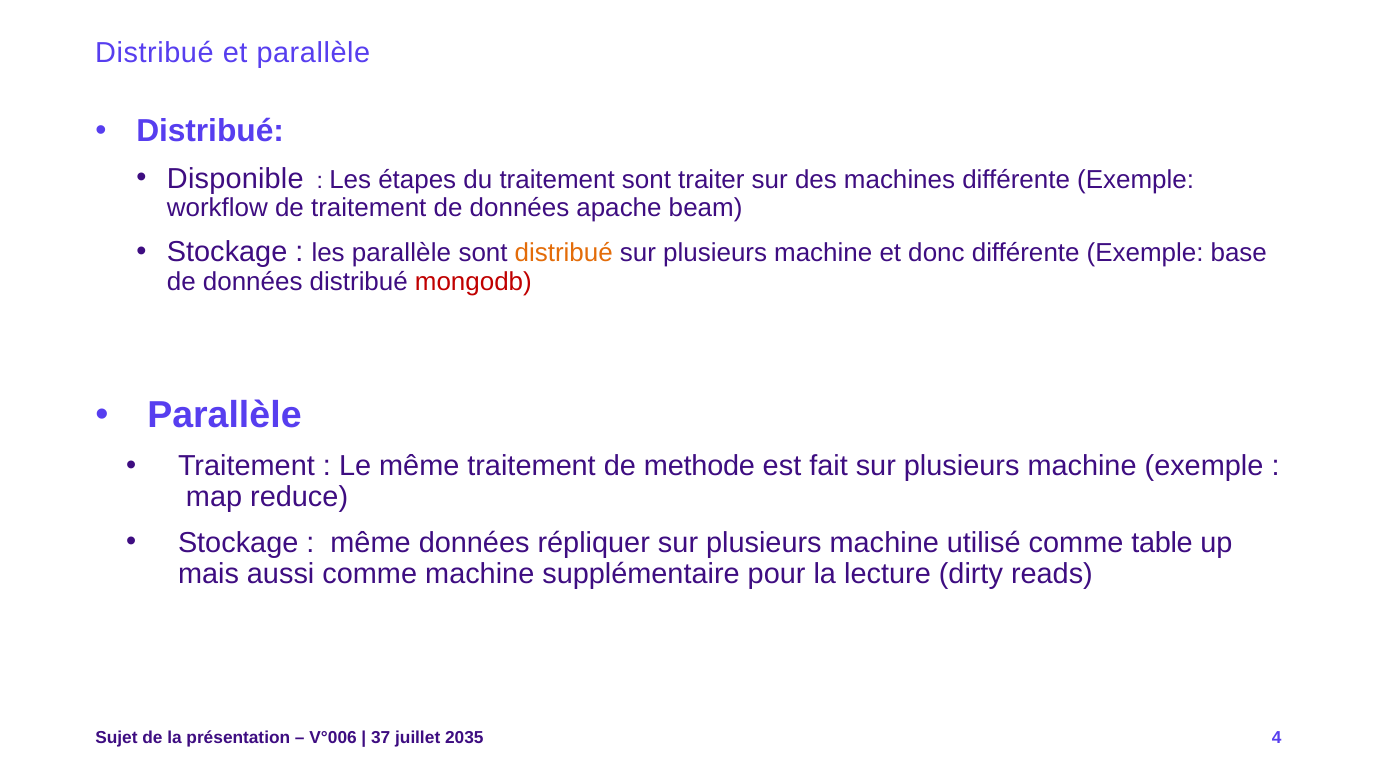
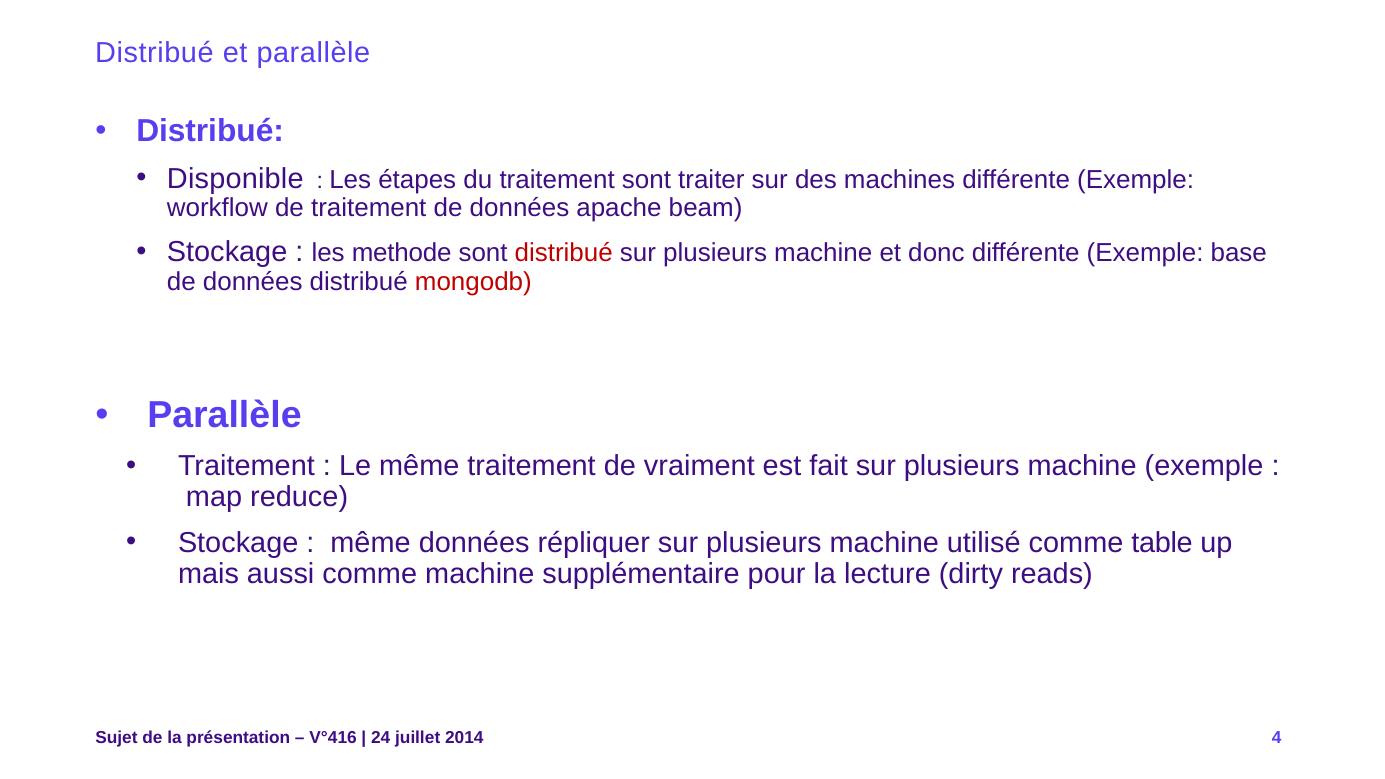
les parallèle: parallèle -> methode (402, 253)
distribué colour: orange -> red (564, 253)
methode: methode -> vraiment (699, 466)
V°006: V°006 -> V°416 (333, 738)
37: 37 -> 24 (381, 738)
2035: 2035 -> 2014 (464, 738)
